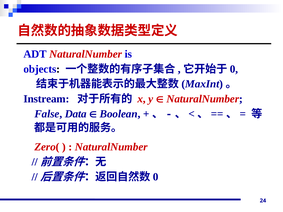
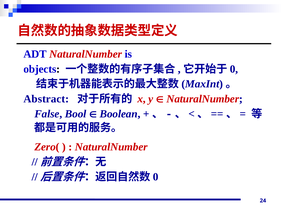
Instream: Instream -> Abstract (46, 99)
Data: Data -> Bool (76, 114)
